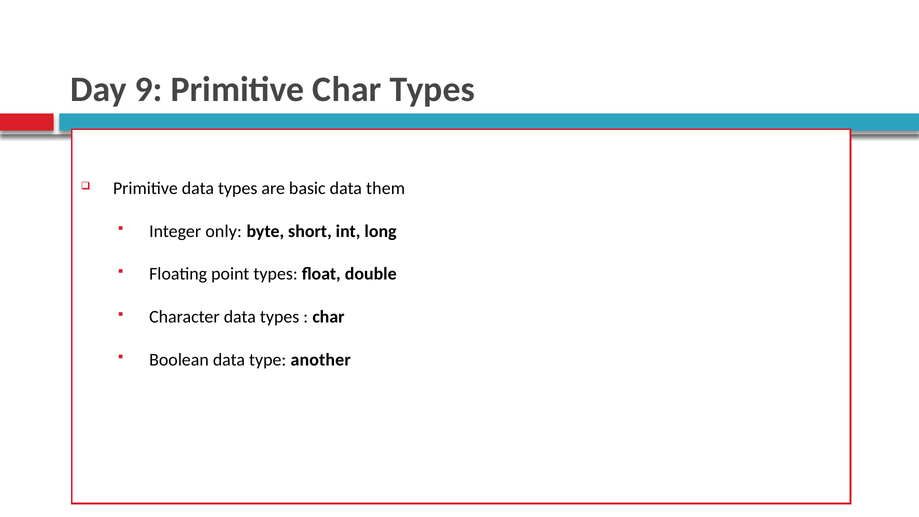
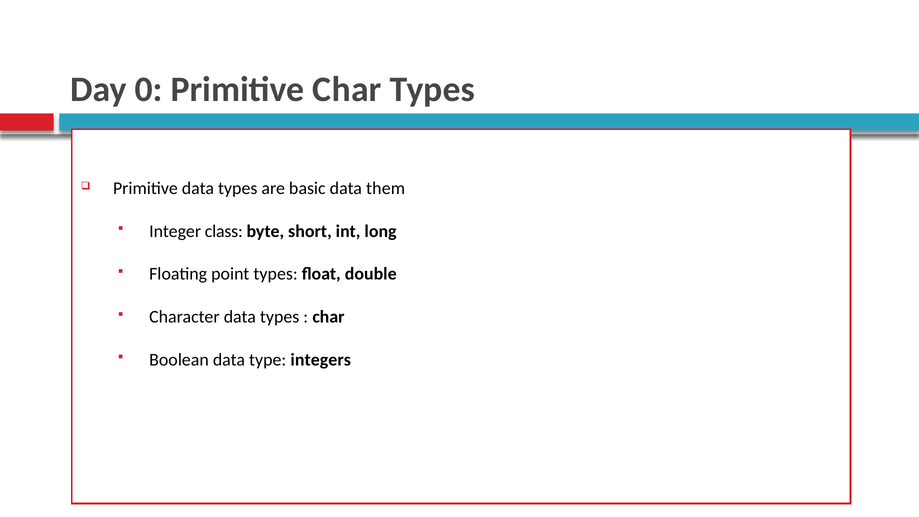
9: 9 -> 0 (149, 89)
only: only -> class (224, 231)
another: another -> integers (321, 360)
